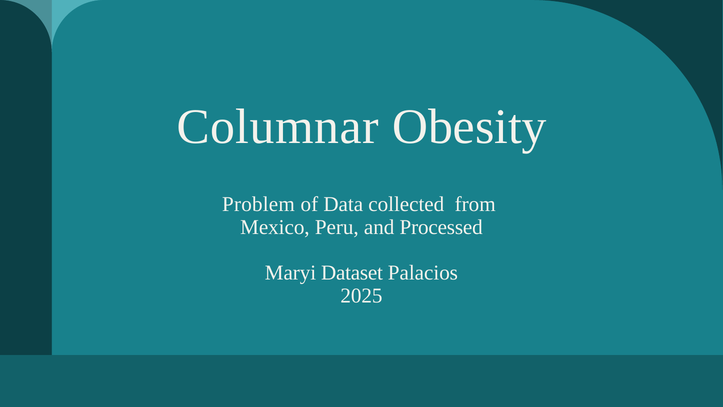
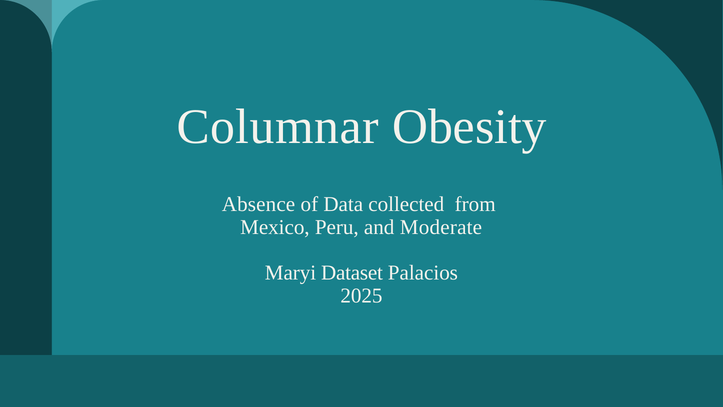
Problem: Problem -> Absence (258, 204)
Processed: Processed -> Moderate (441, 227)
